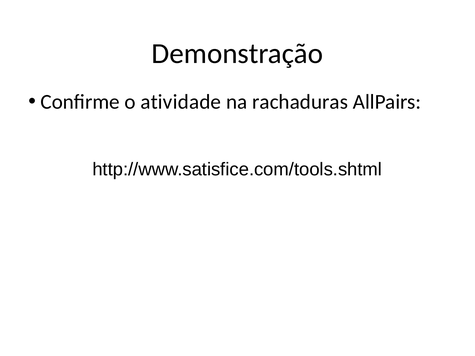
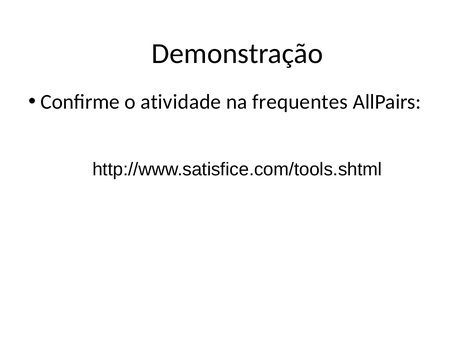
rachaduras: rachaduras -> frequentes (300, 102)
